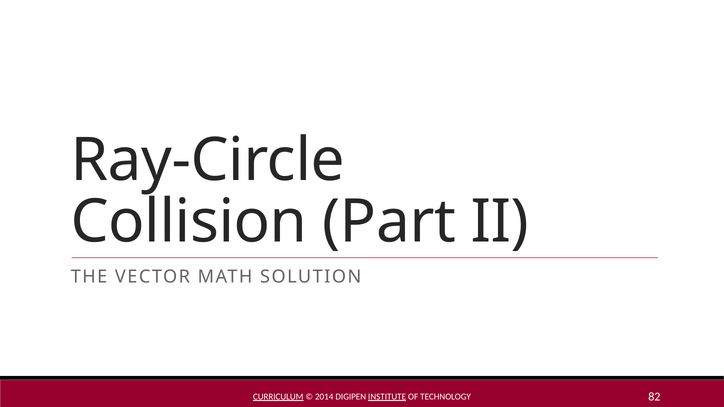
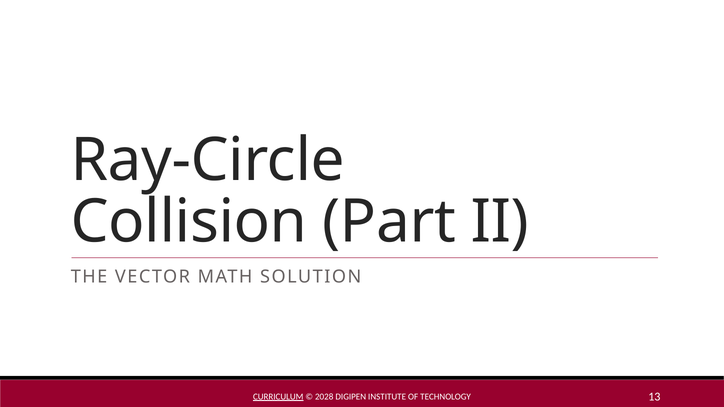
2014: 2014 -> 2028 (324, 397)
INSTITUTE underline: present -> none (387, 397)
82: 82 -> 13 (654, 397)
